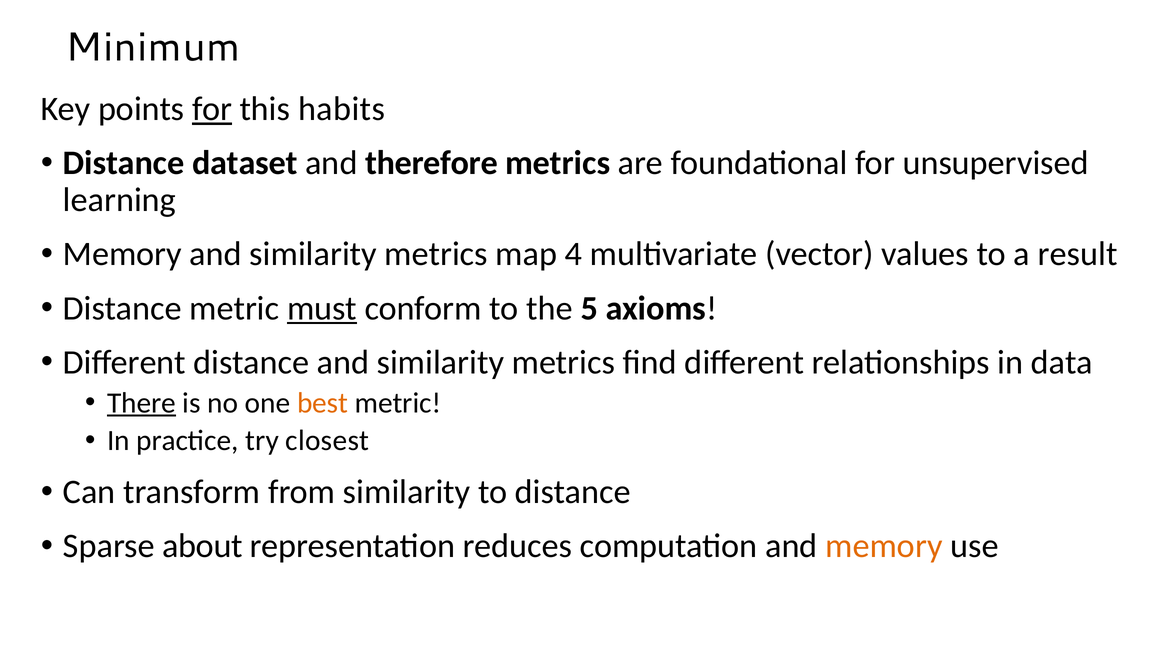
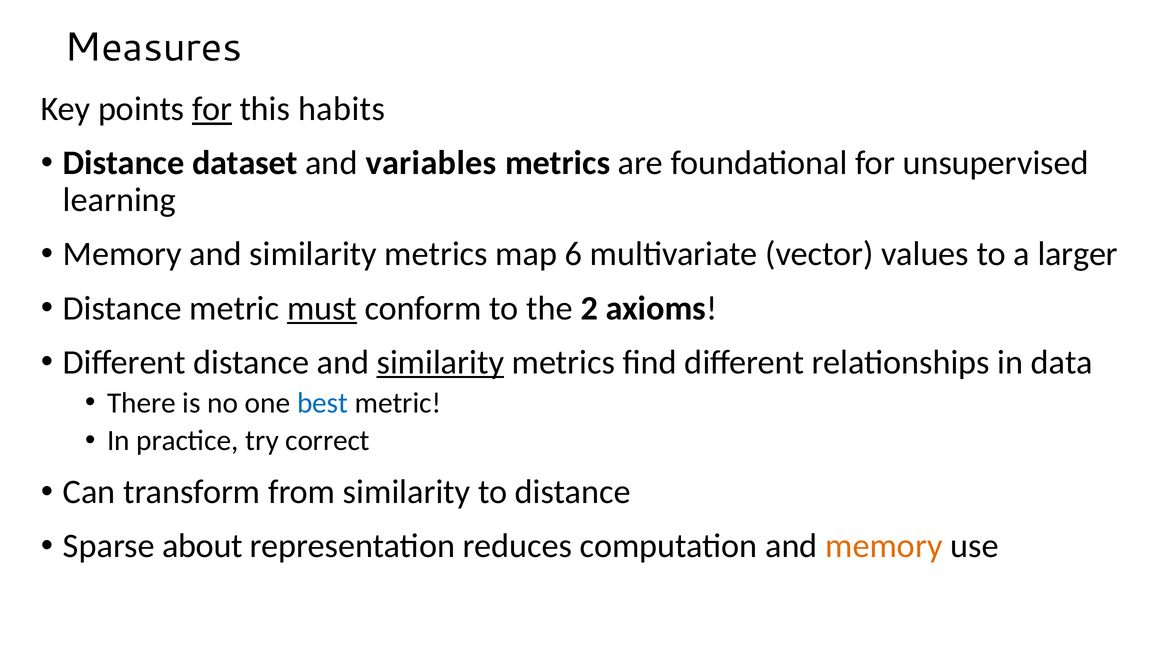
Minimum: Minimum -> Measures (153, 47)
therefore: therefore -> variables (431, 163)
4: 4 -> 6 (574, 254)
result: result -> larger (1078, 254)
5: 5 -> 2 (589, 308)
similarity underline: none -> present (440, 362)
There underline: present -> none (141, 403)
best colour: orange -> blue (323, 403)
closest: closest -> correct (328, 441)
